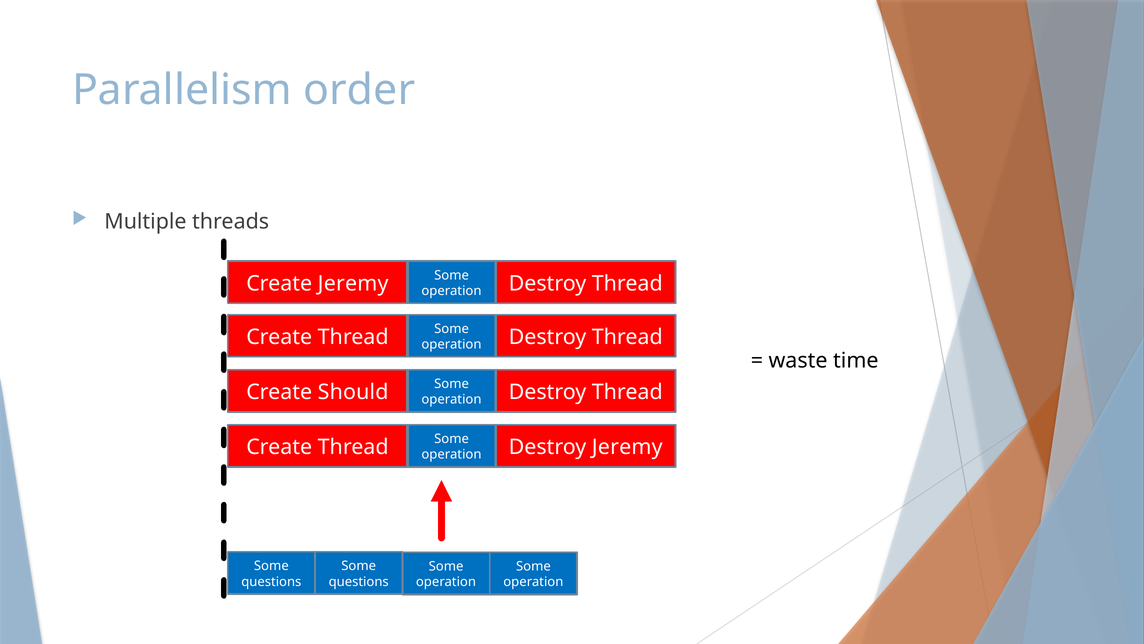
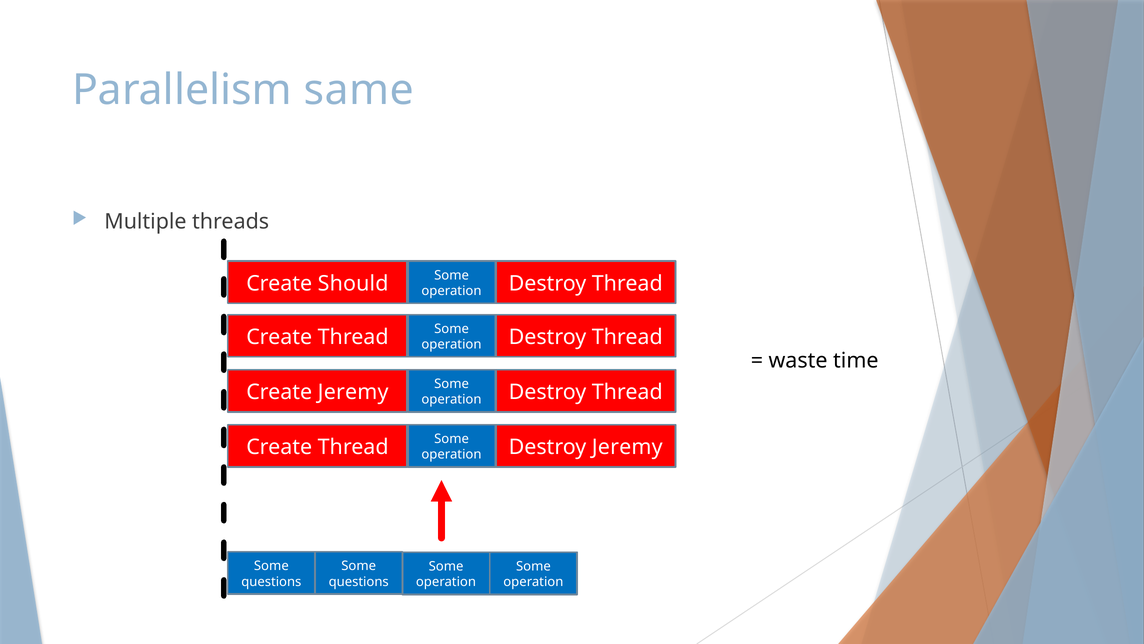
order: order -> same (359, 90)
Create Jeremy: Jeremy -> Should (353, 283)
Create Should: Should -> Jeremy (353, 392)
